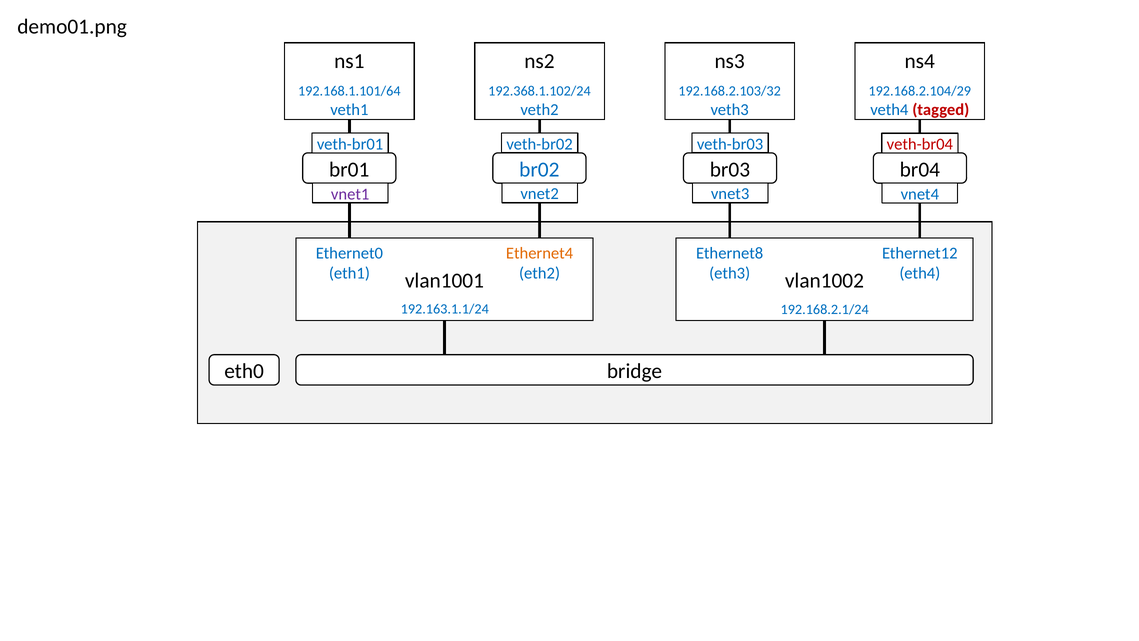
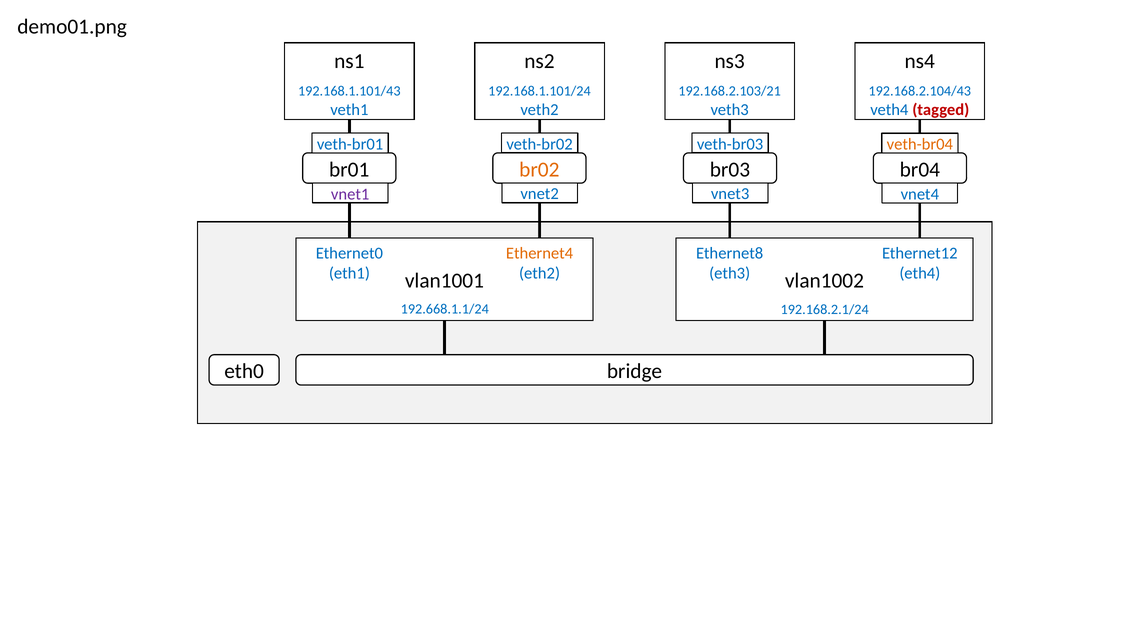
192.168.1.101/64: 192.168.1.101/64 -> 192.168.1.101/43 (349, 91)
192.368.1.102/24: 192.368.1.102/24 -> 192.168.1.101/24 (539, 91)
192.168.2.103/32: 192.168.2.103/32 -> 192.168.2.103/21 (730, 91)
192.168.2.104/29: 192.168.2.104/29 -> 192.168.2.104/43 (920, 91)
veth-br04 colour: red -> orange (920, 144)
br02 colour: blue -> orange (539, 169)
192.163.1.1/24: 192.163.1.1/24 -> 192.668.1.1/24 (445, 309)
